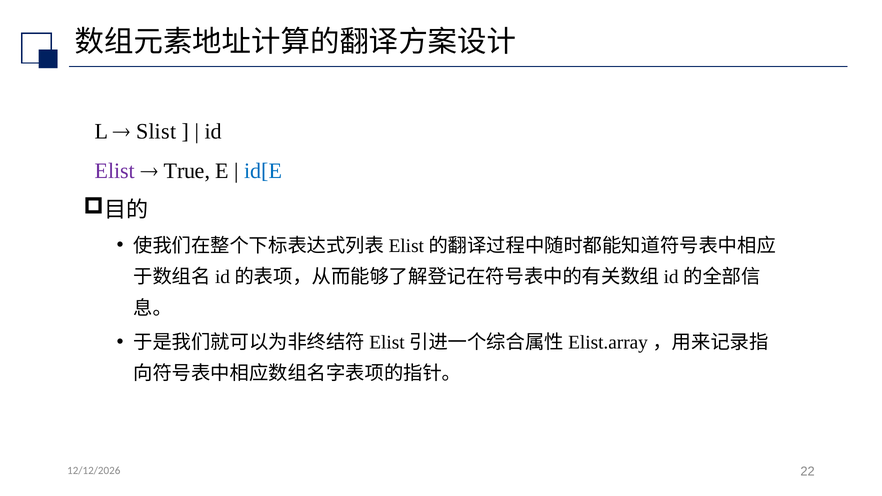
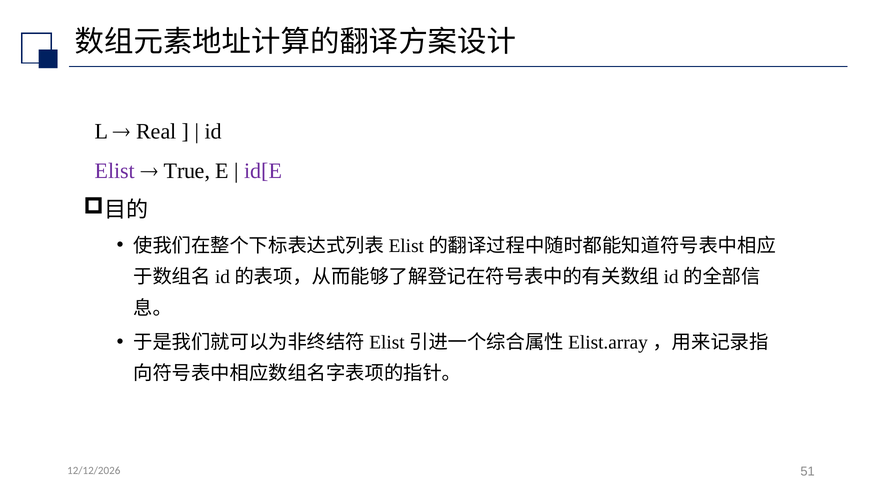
Slist: Slist -> Real (156, 132)
id[E colour: blue -> purple (263, 171)
22: 22 -> 51 (808, 472)
